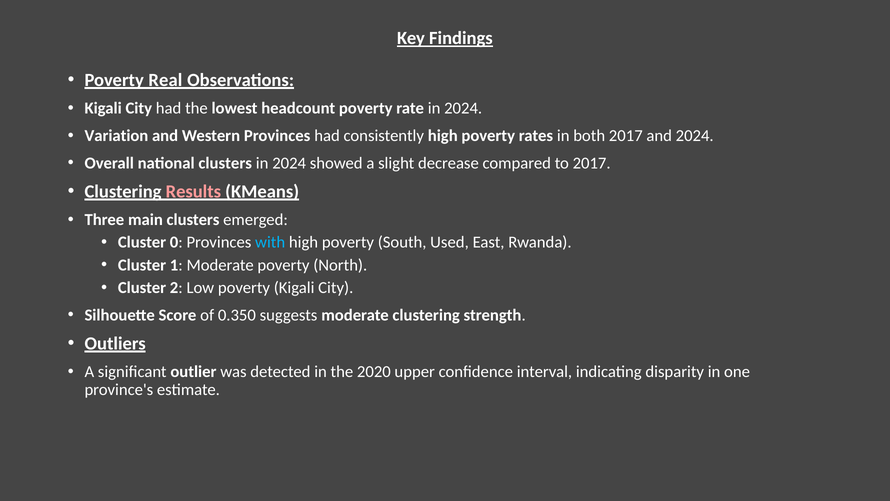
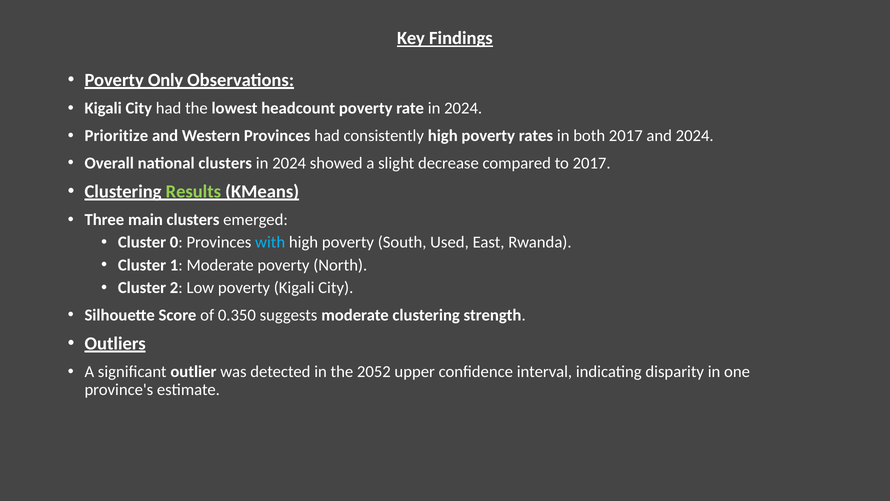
Real: Real -> Only (166, 80)
Variation: Variation -> Prioritize (116, 136)
Results colour: pink -> light green (193, 191)
2020: 2020 -> 2052 (374, 371)
